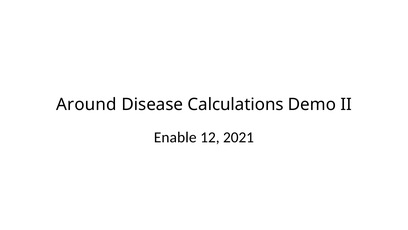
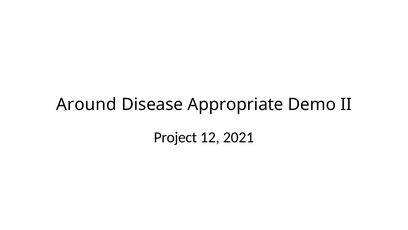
Calculations: Calculations -> Appropriate (236, 104)
Enable: Enable -> Project (175, 137)
